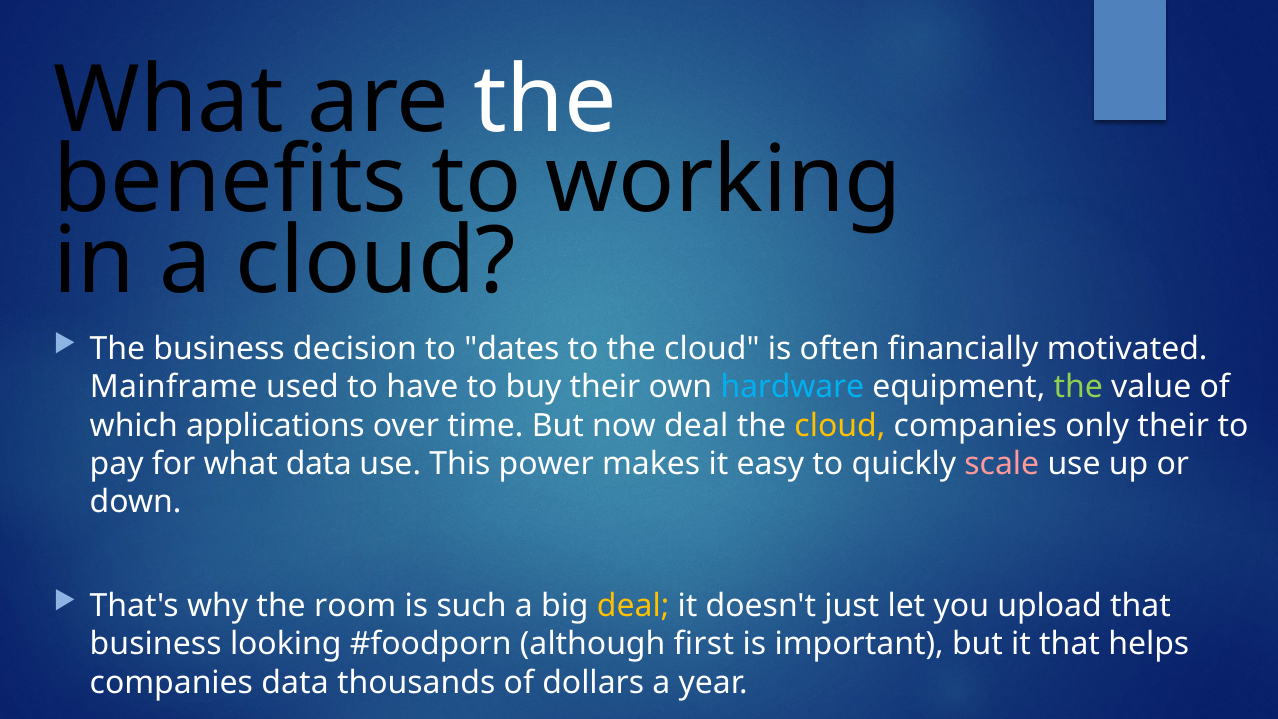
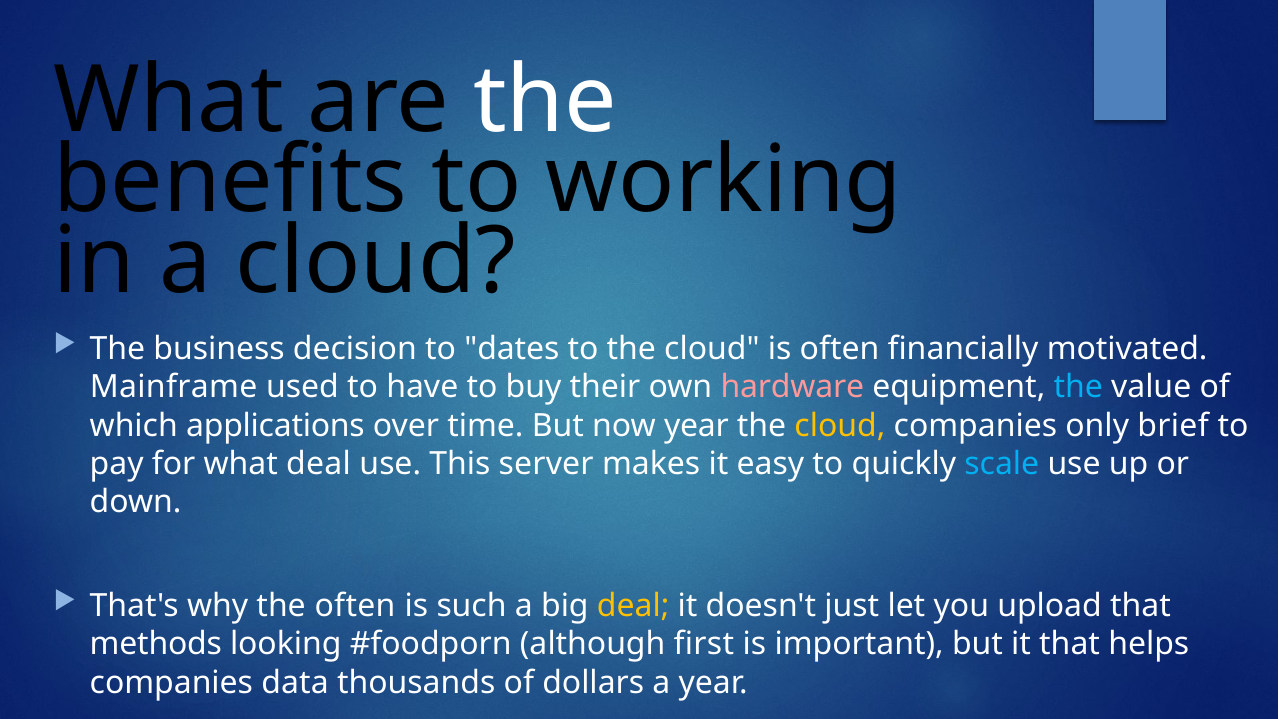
hardware colour: light blue -> pink (792, 387)
the colour: light green -> light blue (1078, 387)
now deal: deal -> year (696, 426)
only their: their -> brief (1173, 426)
what data: data -> deal (319, 464)
power: power -> server (546, 464)
scale colour: pink -> light blue (1002, 464)
the room: room -> often (355, 606)
business: business -> methods (156, 644)
